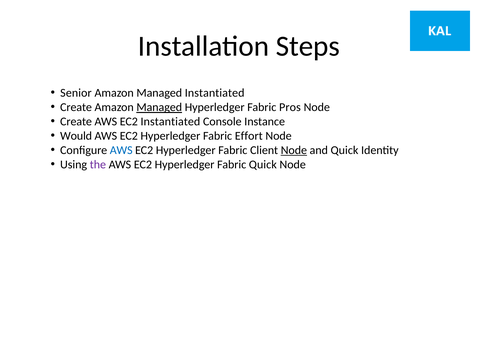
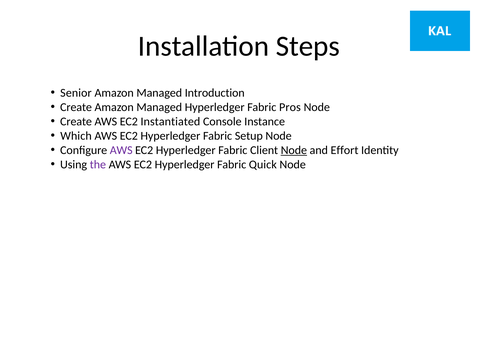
Managed Instantiated: Instantiated -> Introduction (215, 93)
Managed underline: present -> none (159, 108)
Would: Would -> Which (76, 136)
Effort: Effort -> Setup (249, 136)
AWS colour: blue -> purple (121, 151)
and Quick: Quick -> Effort (345, 151)
